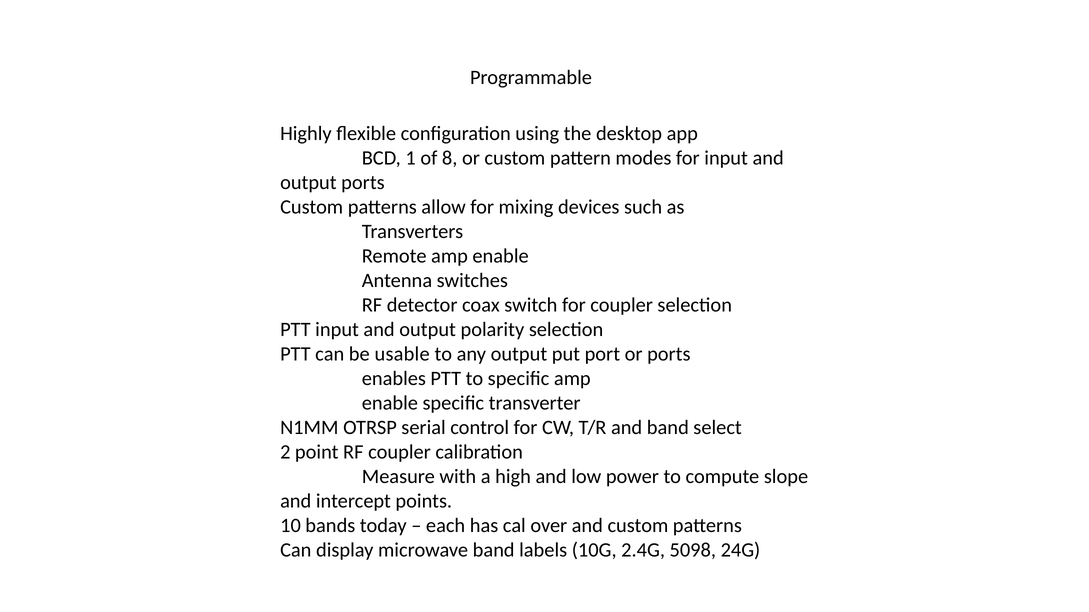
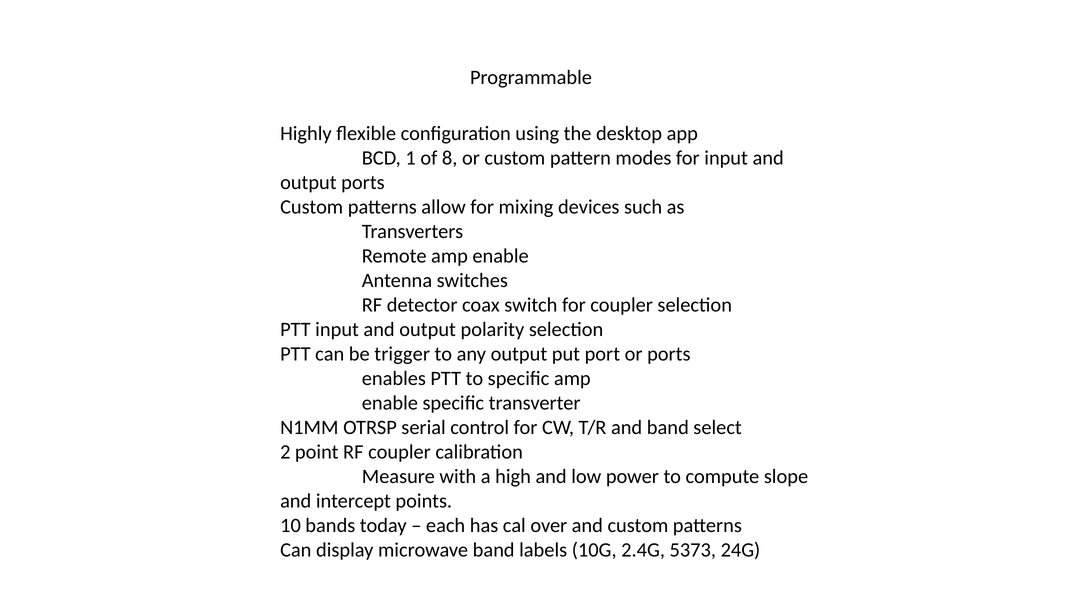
usable: usable -> trigger (402, 354)
5098: 5098 -> 5373 (693, 550)
